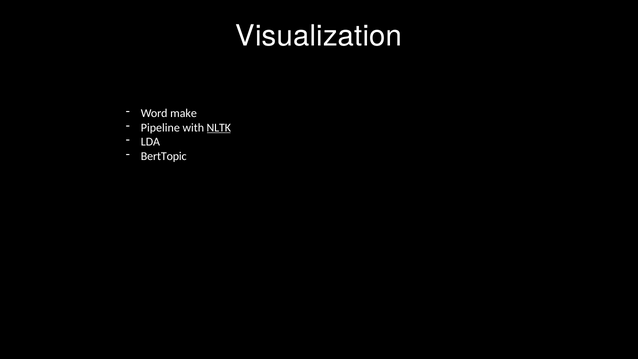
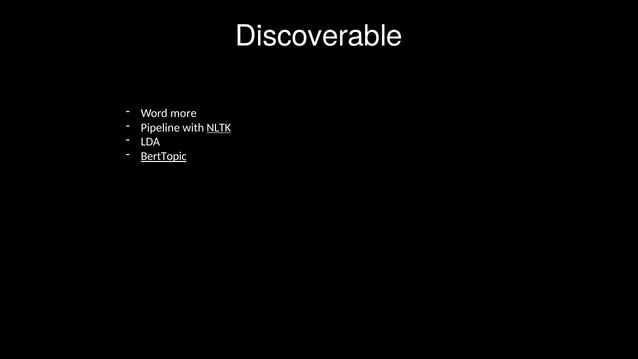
Visualization: Visualization -> Discoverable (319, 36)
make: make -> more (183, 113)
BertTopic underline: none -> present (164, 156)
